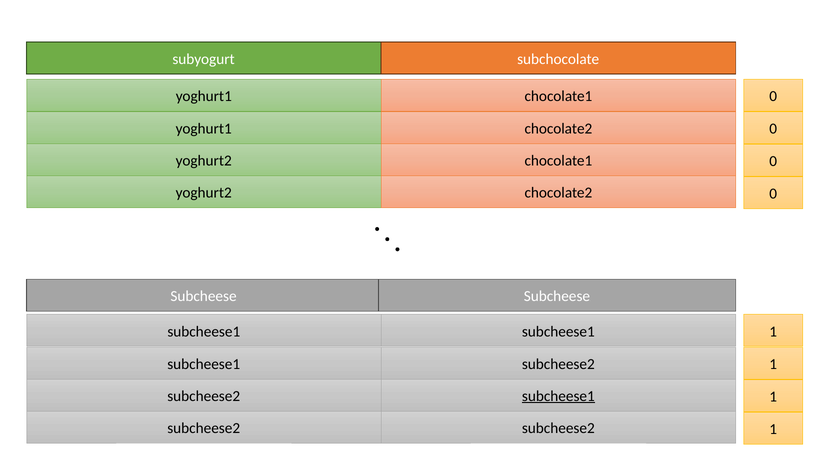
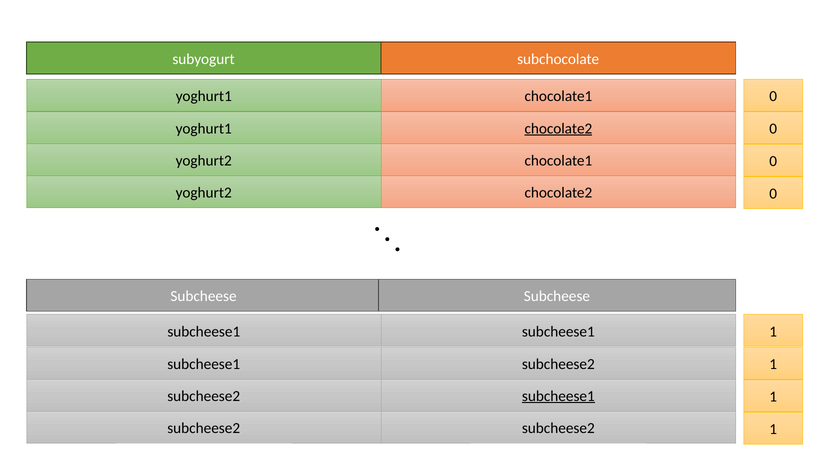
chocolate2 underline: none -> present (558, 129)
